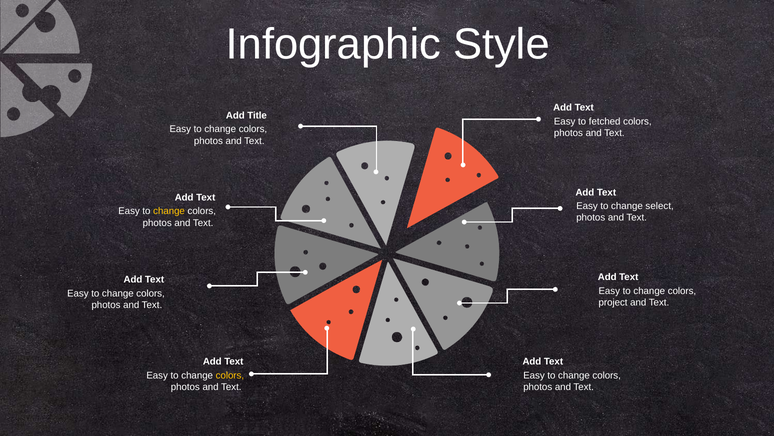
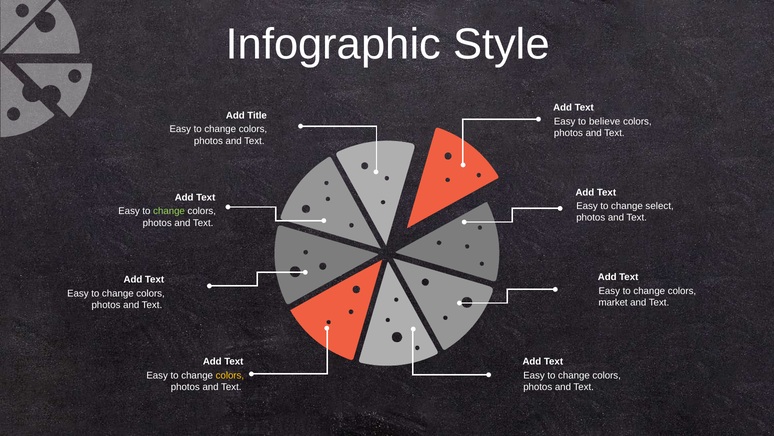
fetched: fetched -> believe (605, 121)
change colour: yellow -> light green (169, 211)
project: project -> market (613, 302)
